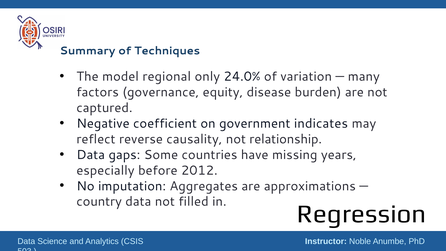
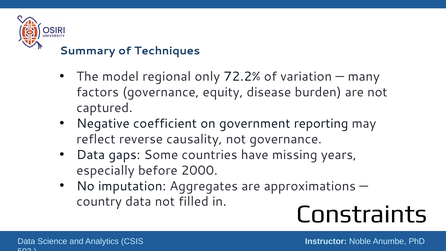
24.0%: 24.0% -> 72.2% (242, 77)
indicates: indicates -> reporting (321, 123)
not relationship: relationship -> governance (286, 139)
2012: 2012 -> 2000 (199, 170)
Regression: Regression -> Constraints (362, 214)
